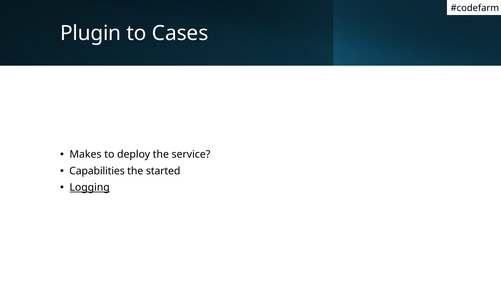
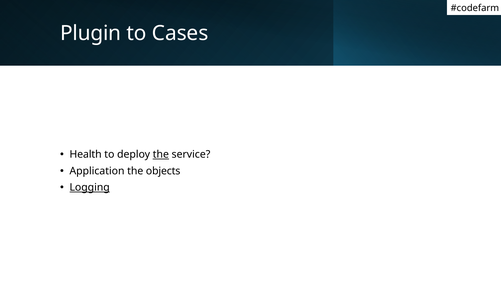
Makes: Makes -> Health (86, 154)
the underline: none -> present (161, 154)
Capabilities: Capabilities -> Application (97, 171)
started: started -> objects (163, 171)
